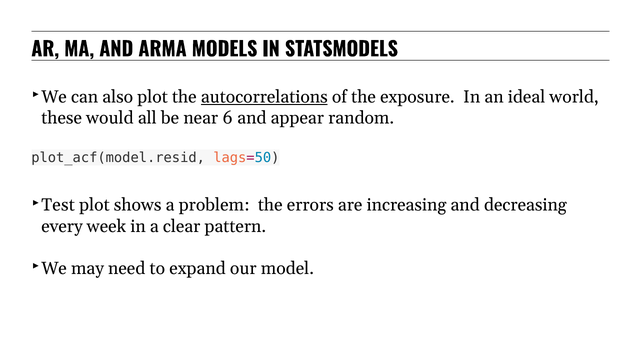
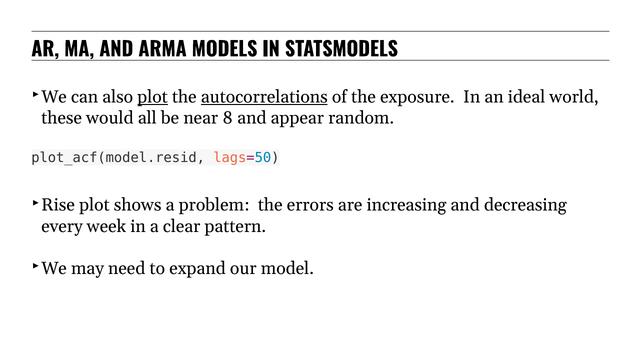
plot underline: none -> present (153, 97)
6: 6 -> 8 (228, 118)
Test: Test -> Rise (58, 205)
